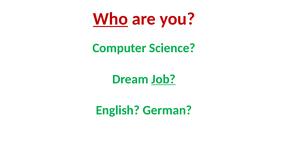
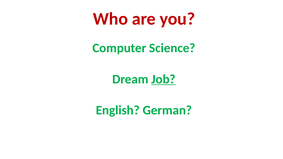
Who underline: present -> none (110, 19)
